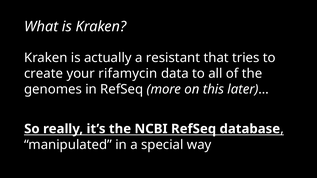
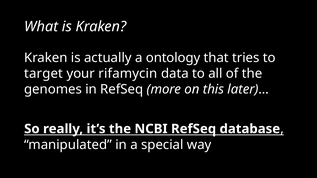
resistant: resistant -> ontology (173, 58)
create: create -> target (44, 74)
